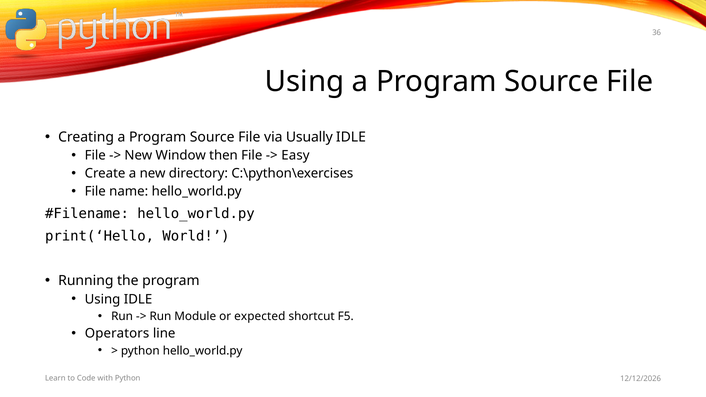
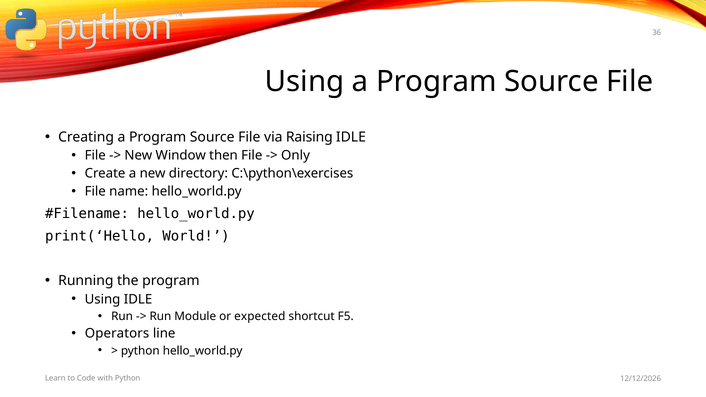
Usually: Usually -> Raising (309, 137)
Easy: Easy -> Only (296, 156)
